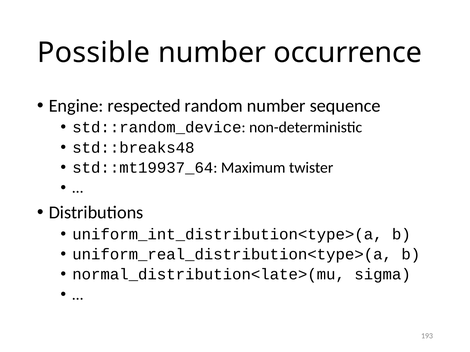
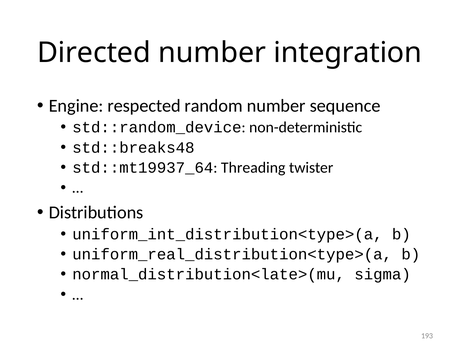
Possible: Possible -> Directed (94, 53)
occurrence: occurrence -> integration (348, 53)
Maximum: Maximum -> Threading (253, 168)
